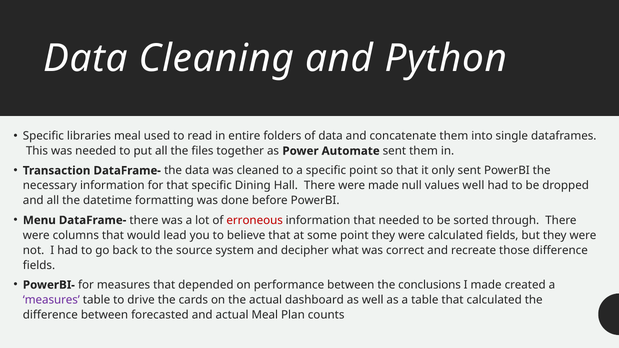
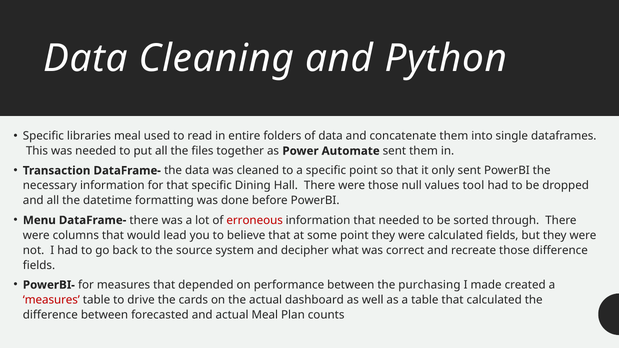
were made: made -> those (383, 186)
values well: well -> tool (473, 186)
conclusions: conclusions -> purchasing (429, 285)
measures colour: purple -> red (51, 300)
